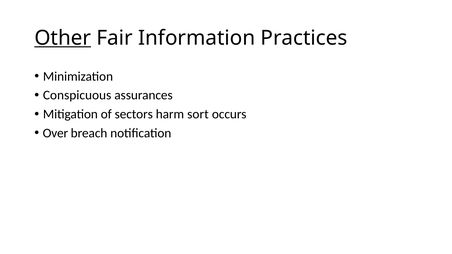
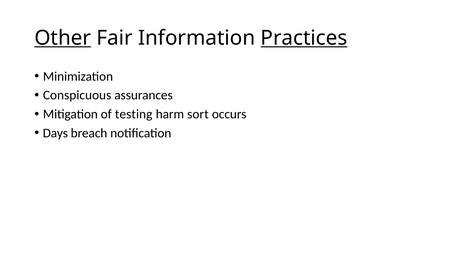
Practices underline: none -> present (304, 38)
sectors: sectors -> testing (134, 114)
Over: Over -> Days (55, 133)
